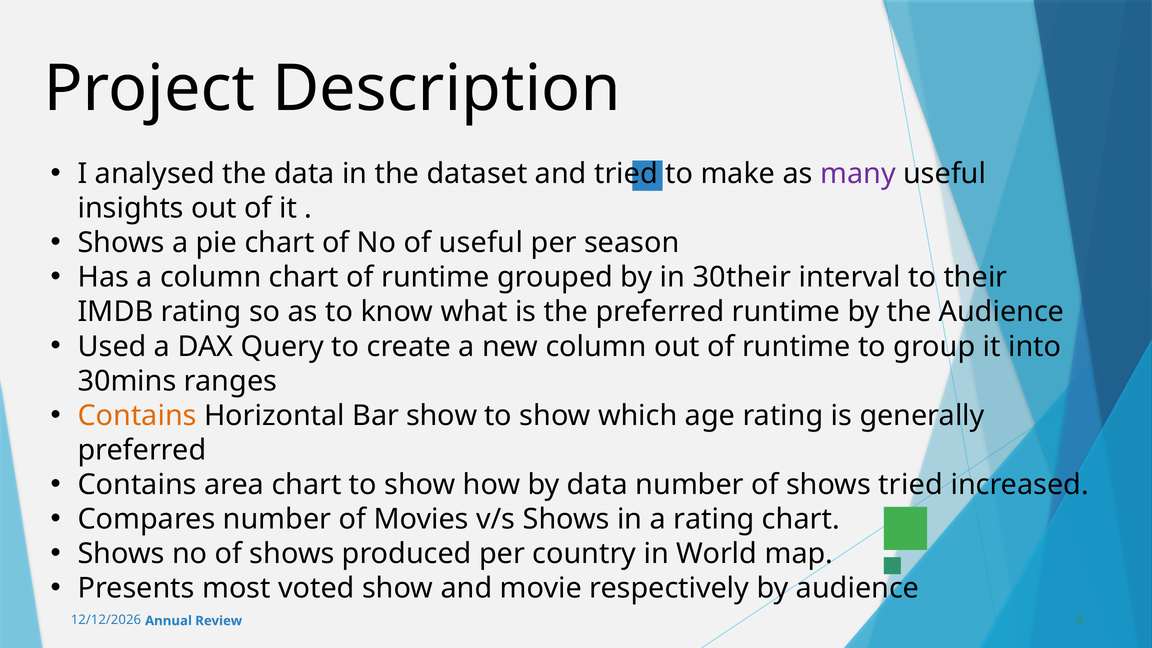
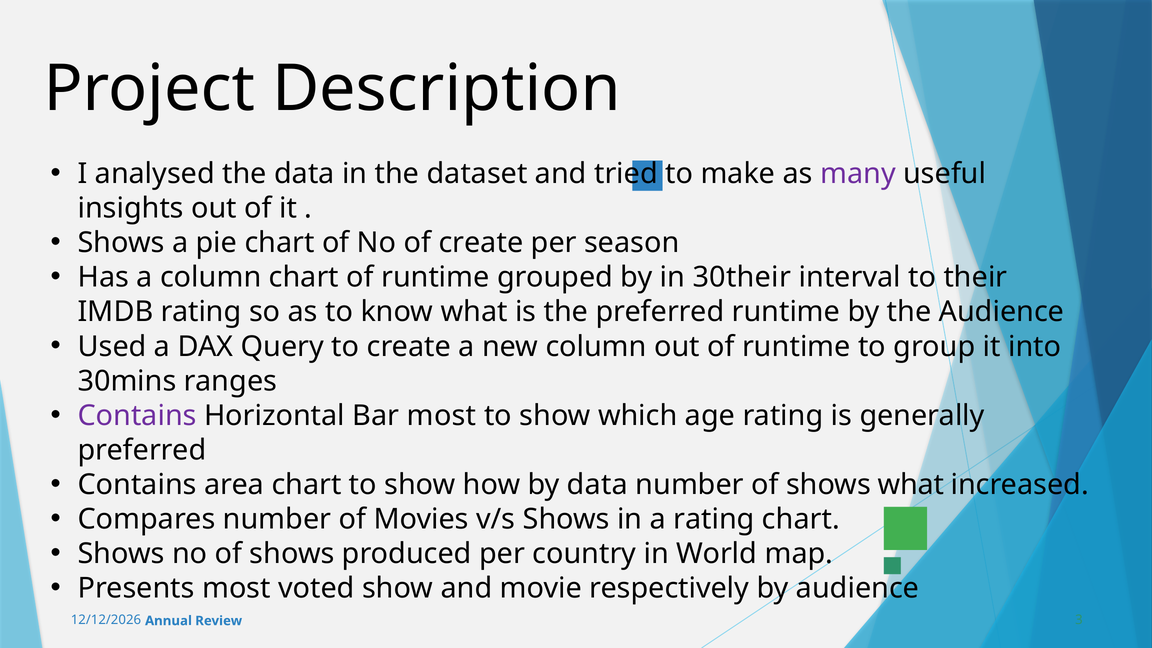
of useful: useful -> create (481, 243)
Contains colour: orange -> purple (137, 416)
Bar show: show -> most (442, 416)
shows tried: tried -> what (911, 485)
